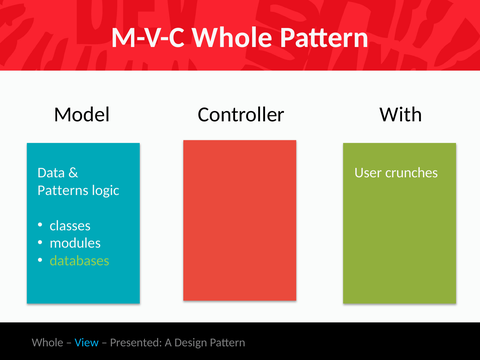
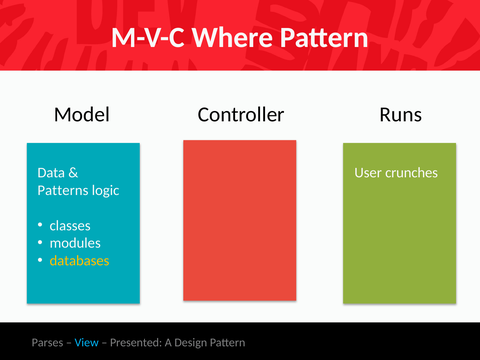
M-V-C Whole: Whole -> Where (232, 38)
With: With -> Runs (401, 115)
databases colour: light green -> yellow (79, 261)
Whole: Whole -> Parses (47, 342)
